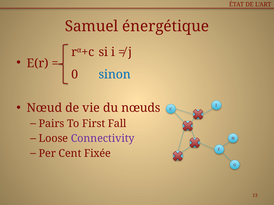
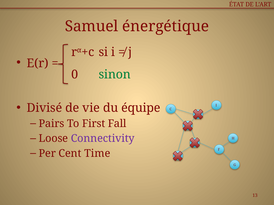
sinon colour: blue -> green (115, 75)
Nœud: Nœud -> Divisé (44, 108)
nœuds: nœuds -> équipe (141, 108)
Fixée: Fixée -> Time (97, 154)
